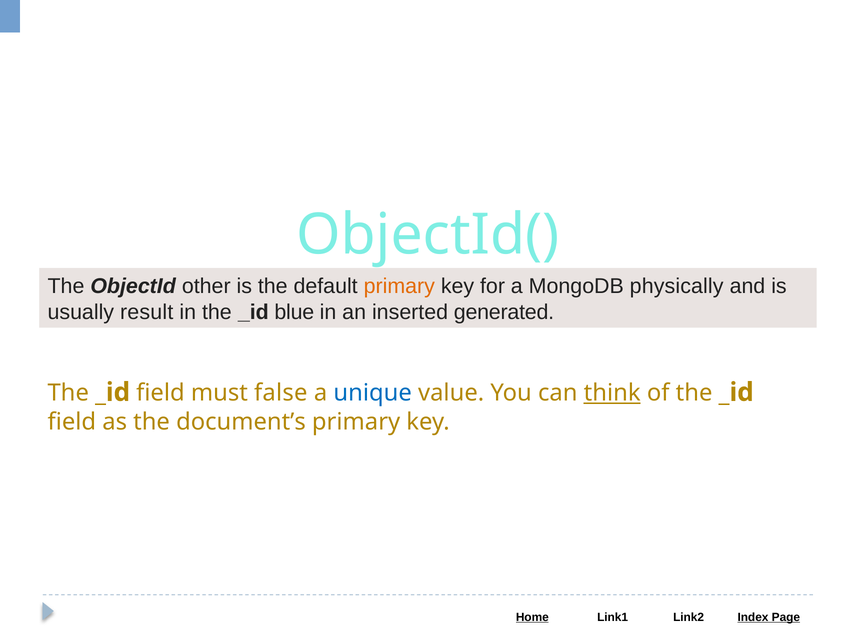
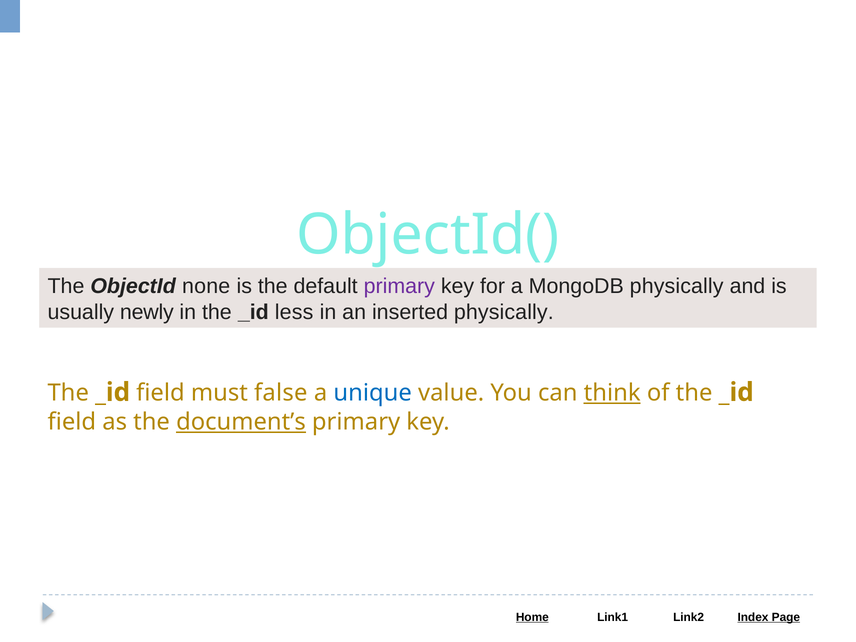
other: other -> none (206, 286)
primary colour: orange -> purple (399, 286)
result: result -> newly (147, 312)
blue: blue -> less (294, 312)
inserted generated: generated -> physically (504, 312)
document’s underline: none -> present (241, 422)
